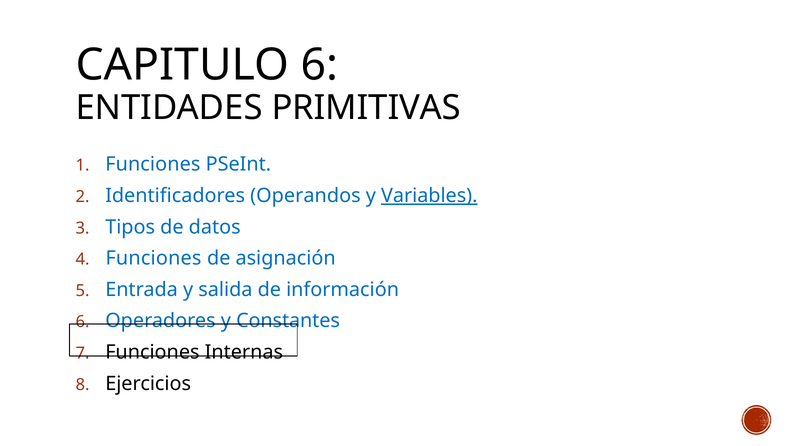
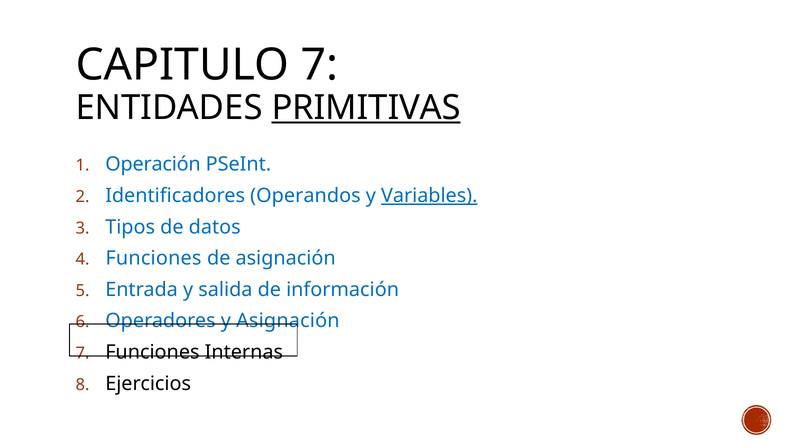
CAPITULO 6: 6 -> 7 (319, 65)
PRIMITIVAS underline: none -> present (366, 108)
Funciones: Funciones -> Operación (153, 164)
y Constantes: Constantes -> Asignación (288, 321)
